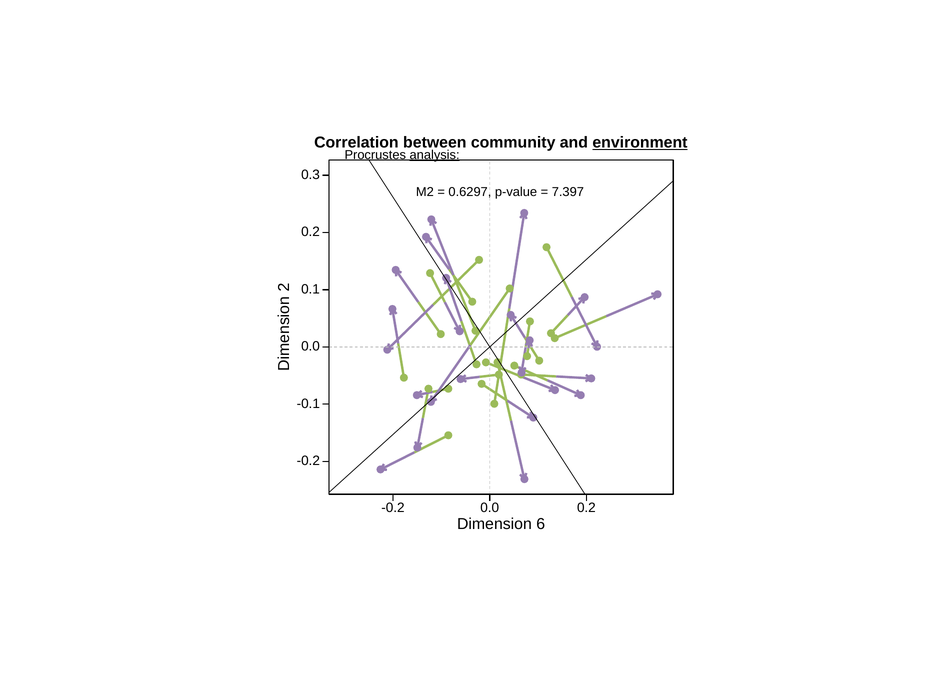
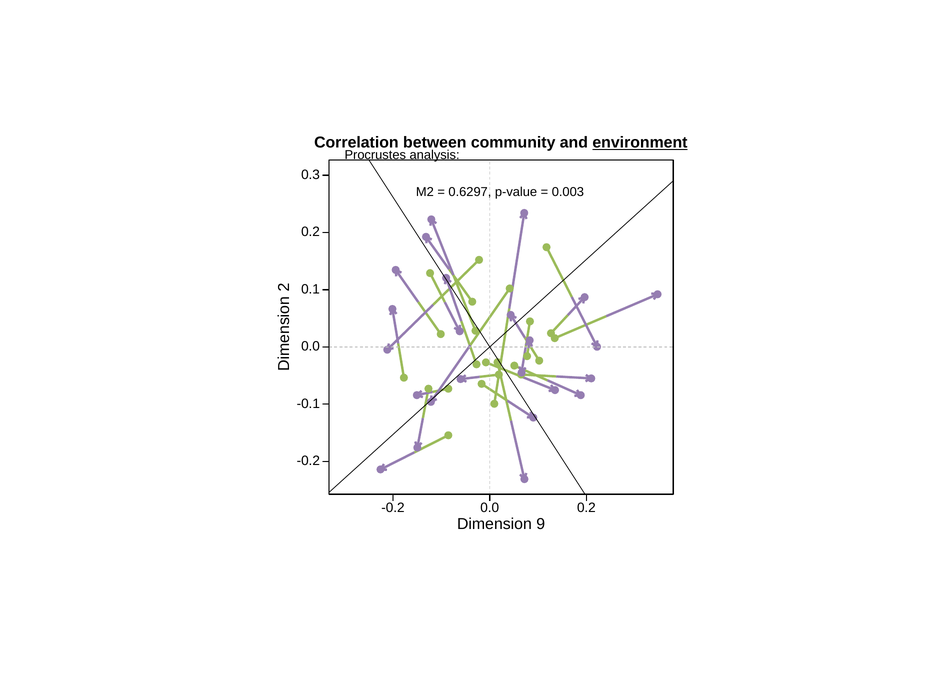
analysis underline: present -> none (435, 155)
7.397: 7.397 -> 0.003 (568, 192)
6: 6 -> 9 (541, 524)
